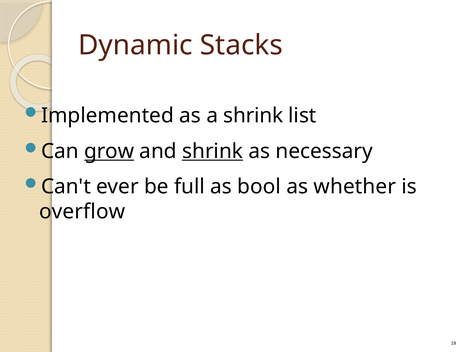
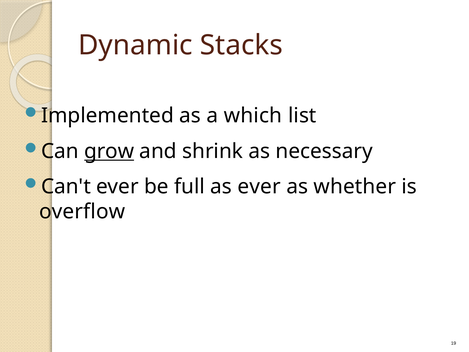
a shrink: shrink -> which (253, 116)
shrink underline: present -> none (213, 151)
as bool: bool -> ever (259, 187)
